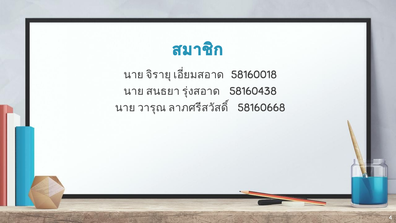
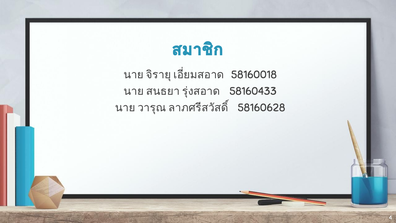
58160438: 58160438 -> 58160433 (253, 91)
58160668: 58160668 -> 58160628 (261, 108)
